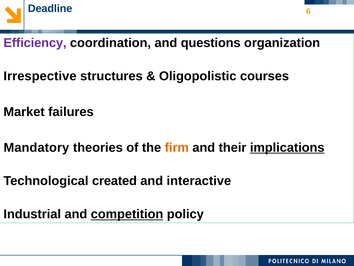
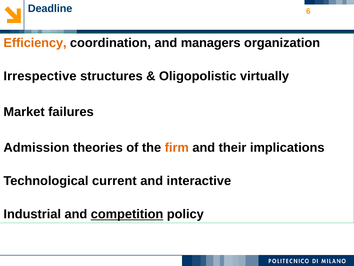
Efficiency colour: purple -> orange (35, 43)
questions: questions -> managers (211, 43)
courses: courses -> virtually (265, 76)
Mandatory: Mandatory -> Admission (36, 147)
implications underline: present -> none (287, 147)
created: created -> current (114, 181)
